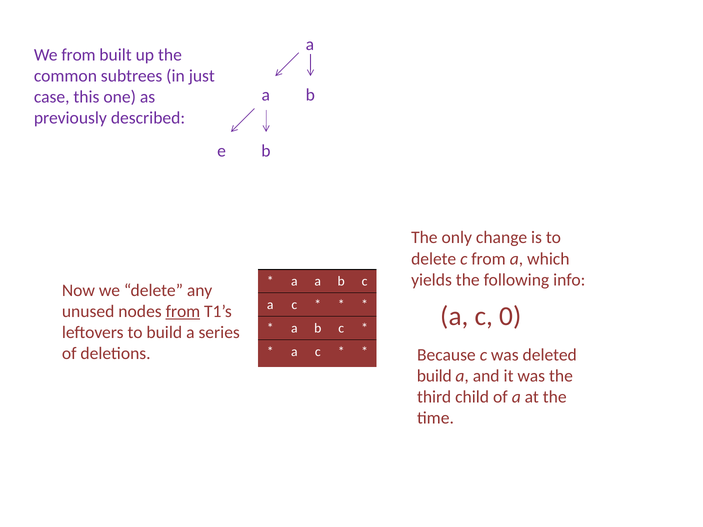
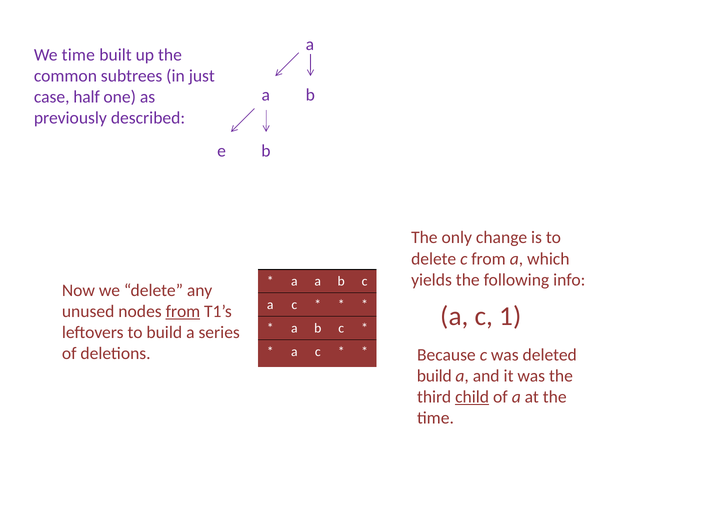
We from: from -> time (78, 55)
this: this -> half (87, 97)
0: 0 -> 1 (510, 317)
child underline: none -> present (472, 397)
